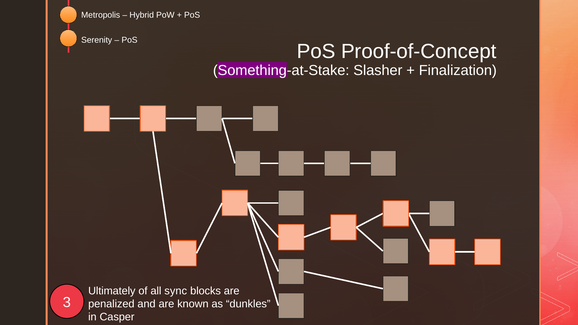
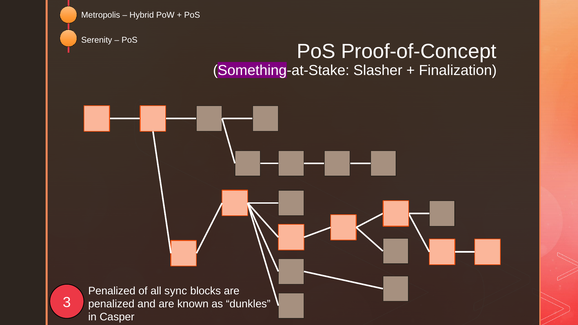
Ultimately: Ultimately -> Penalized (112, 291)
